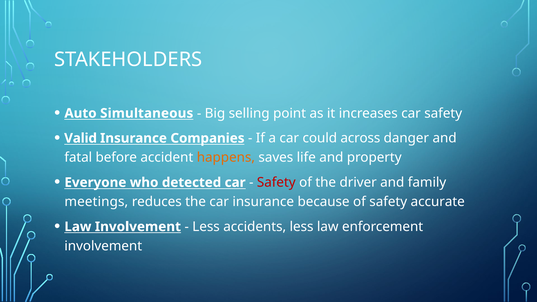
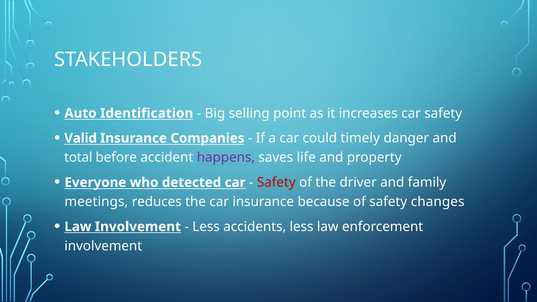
Simultaneous: Simultaneous -> Identification (147, 113)
across: across -> timely (360, 138)
fatal: fatal -> total (78, 158)
happens colour: orange -> purple (226, 158)
accurate: accurate -> changes (438, 202)
